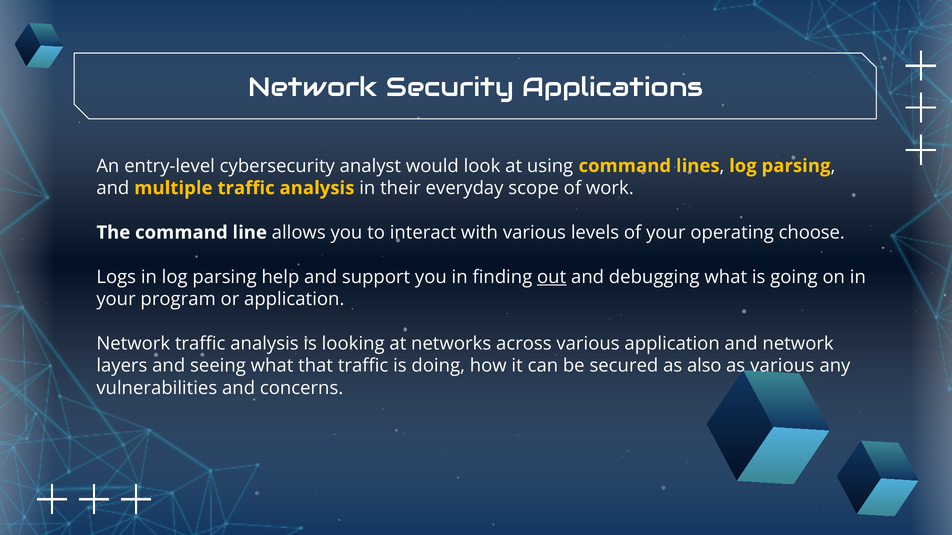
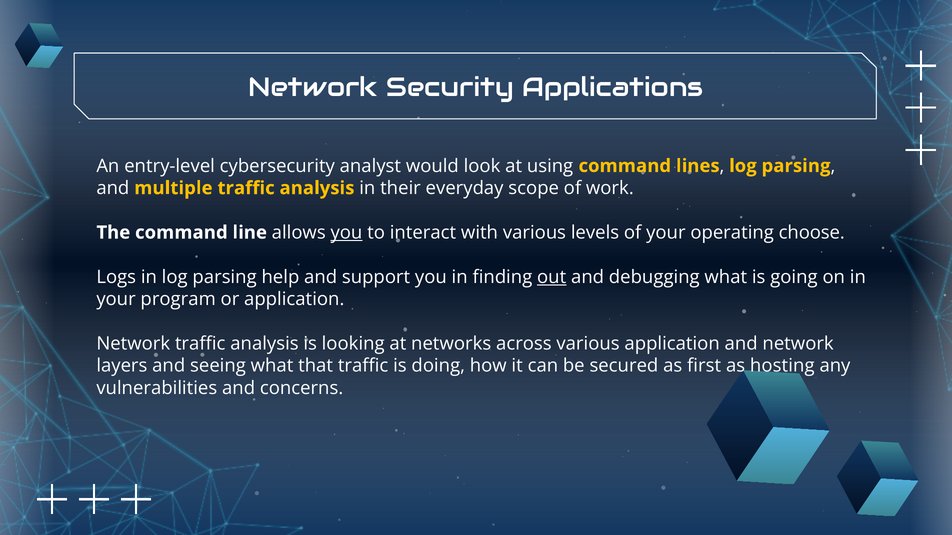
you underline: none -> present (346, 233)
also: also -> first (704, 366)
as various: various -> hosting (782, 366)
